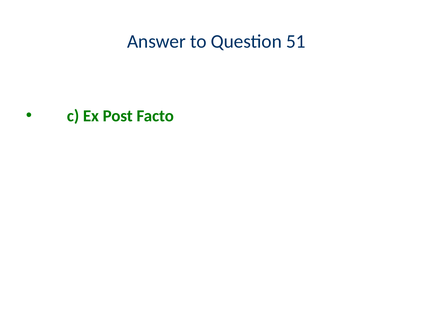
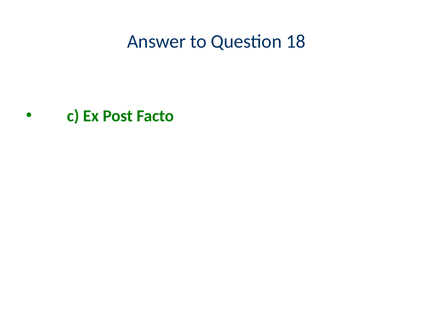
51: 51 -> 18 (296, 41)
